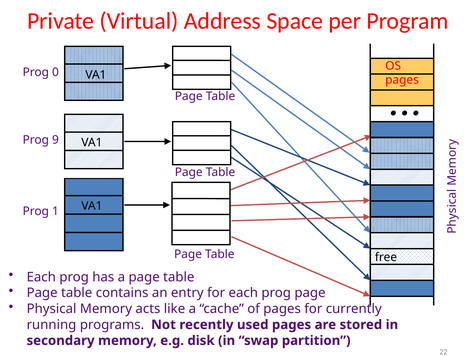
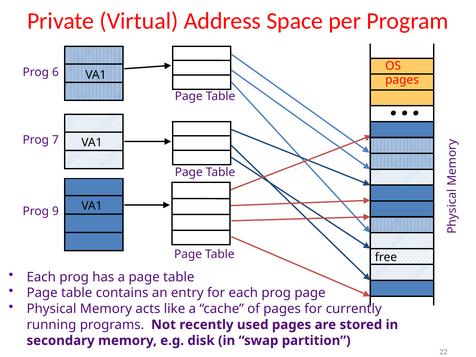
0: 0 -> 6 (55, 72)
9: 9 -> 7 (55, 140)
1: 1 -> 9 (55, 211)
